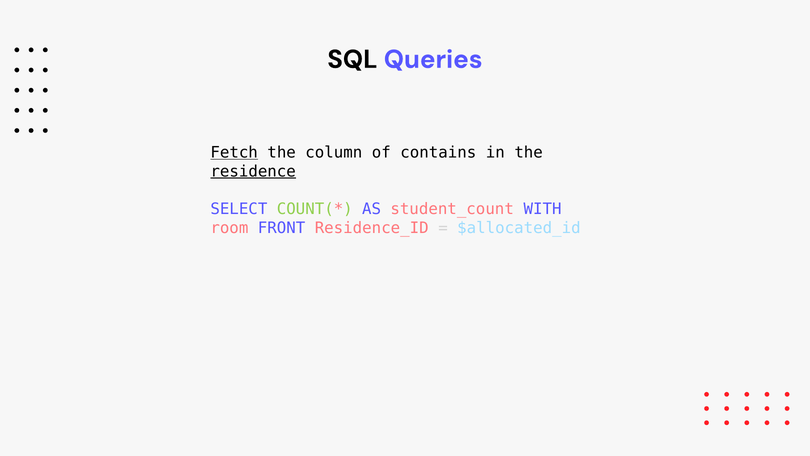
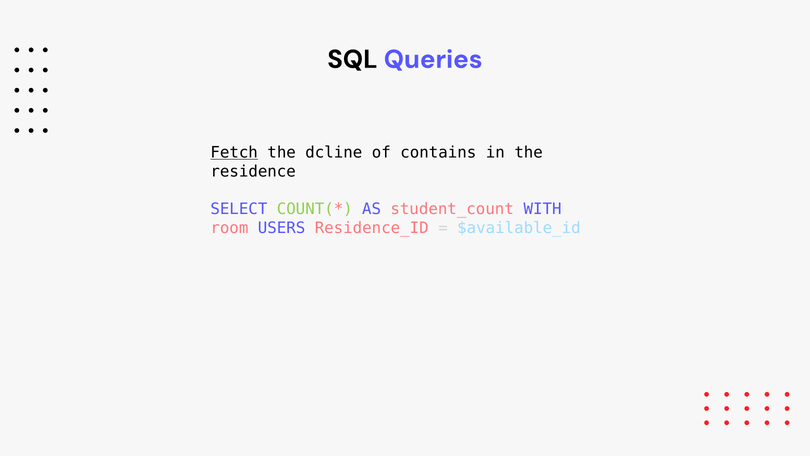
column: column -> dcline (334, 152)
residence underline: present -> none (253, 171)
FRONT: FRONT -> USERS (282, 228)
$allocated_id: $allocated_id -> $available_id (519, 228)
